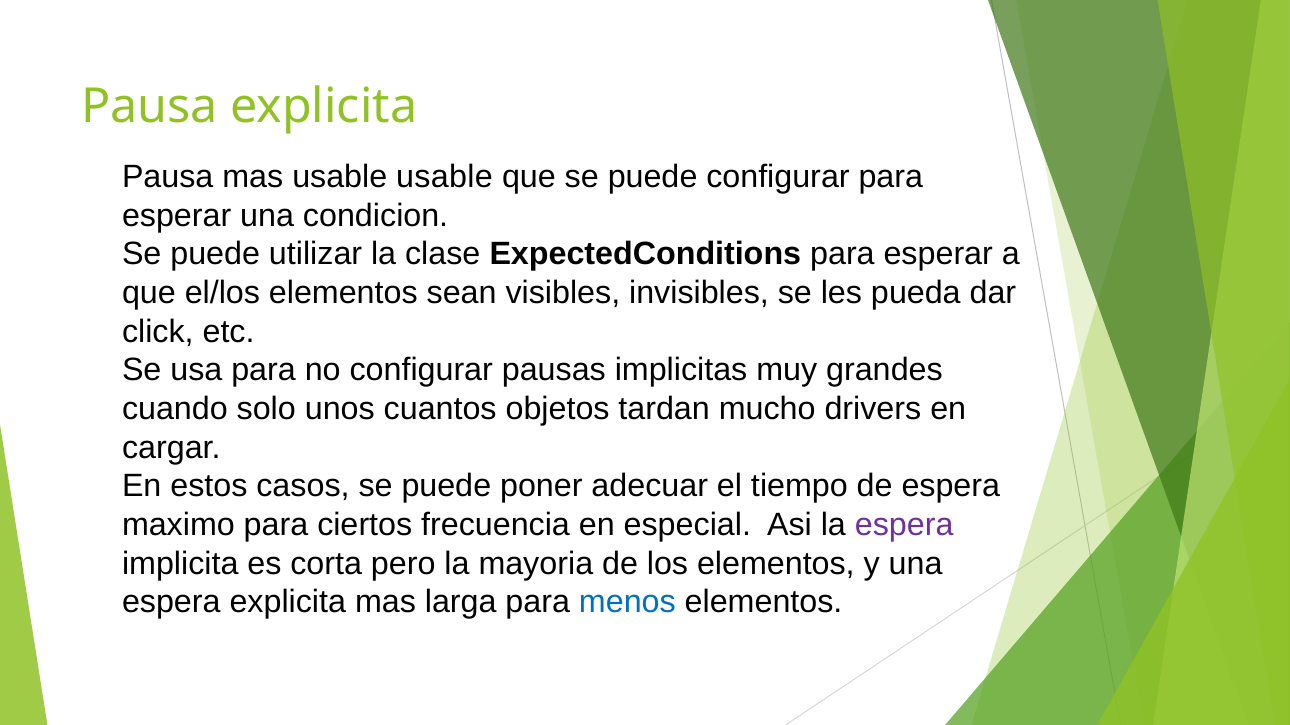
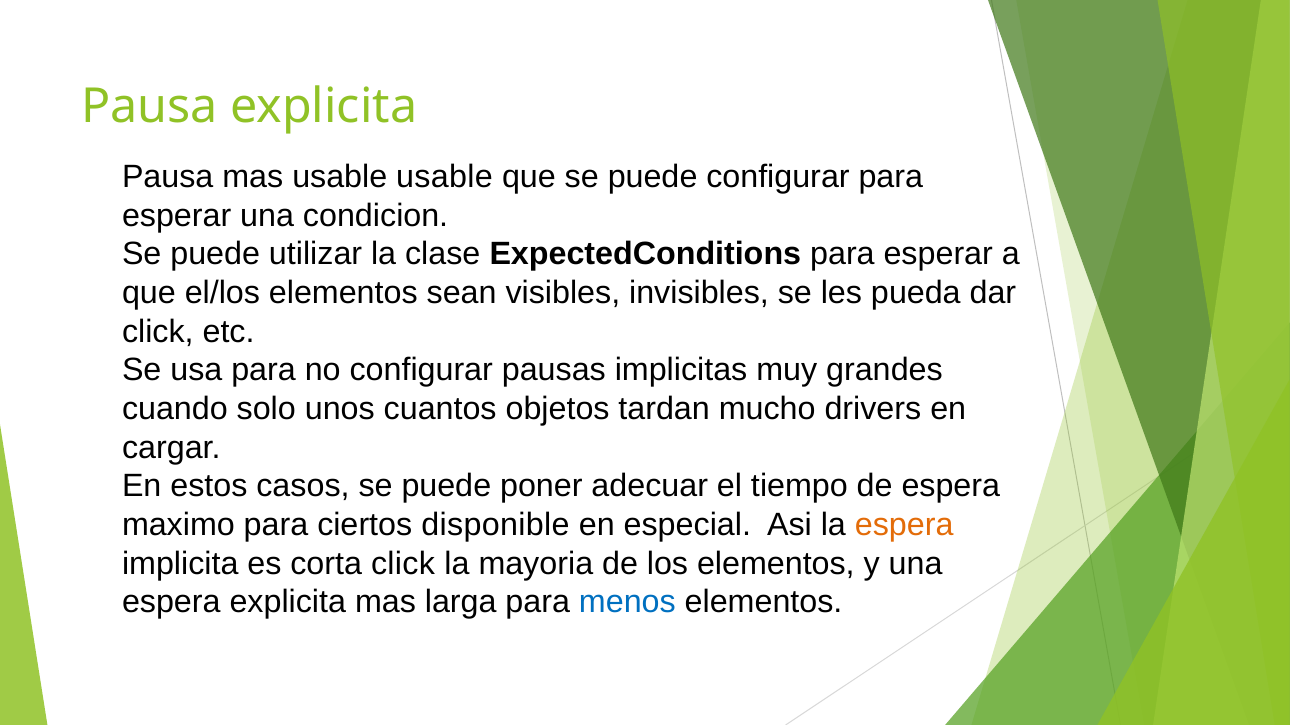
frecuencia: frecuencia -> disponible (495, 525)
espera colour: purple -> orange (904, 525)
corta pero: pero -> click (403, 564)
